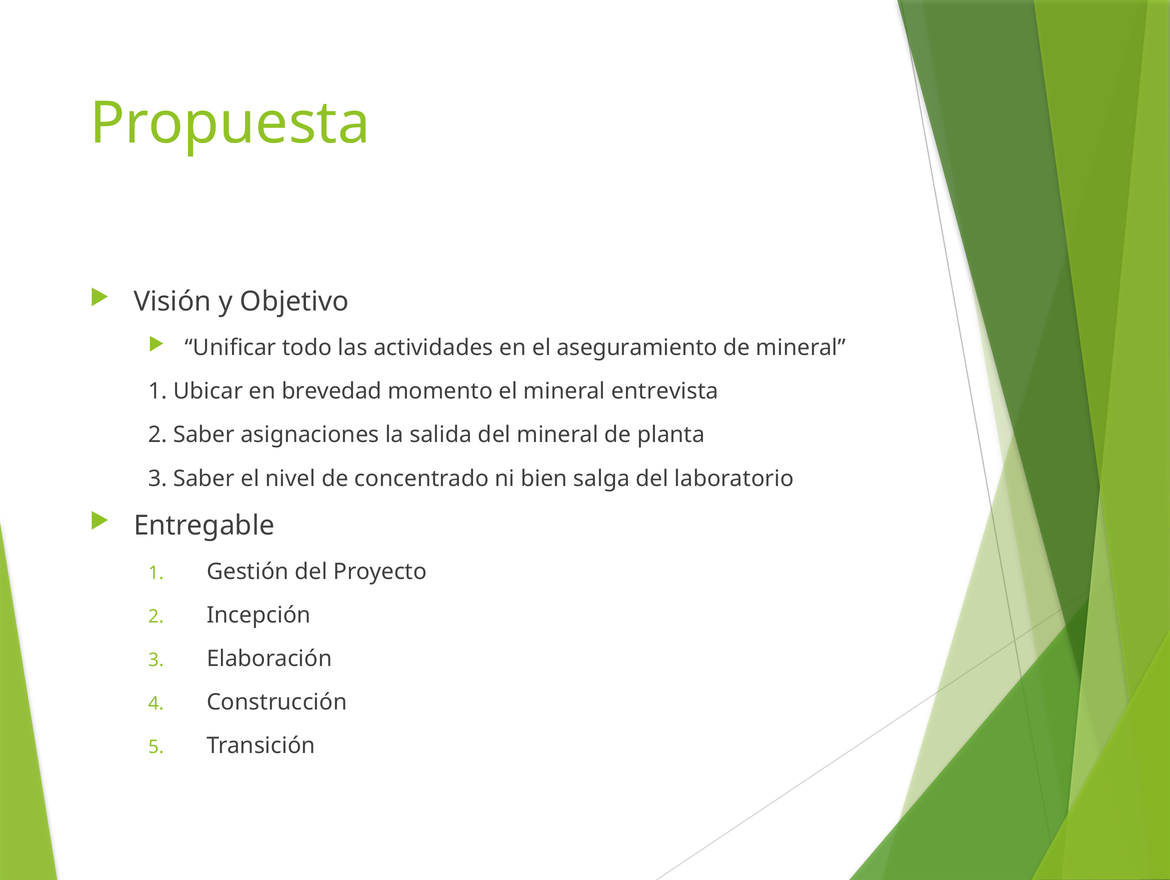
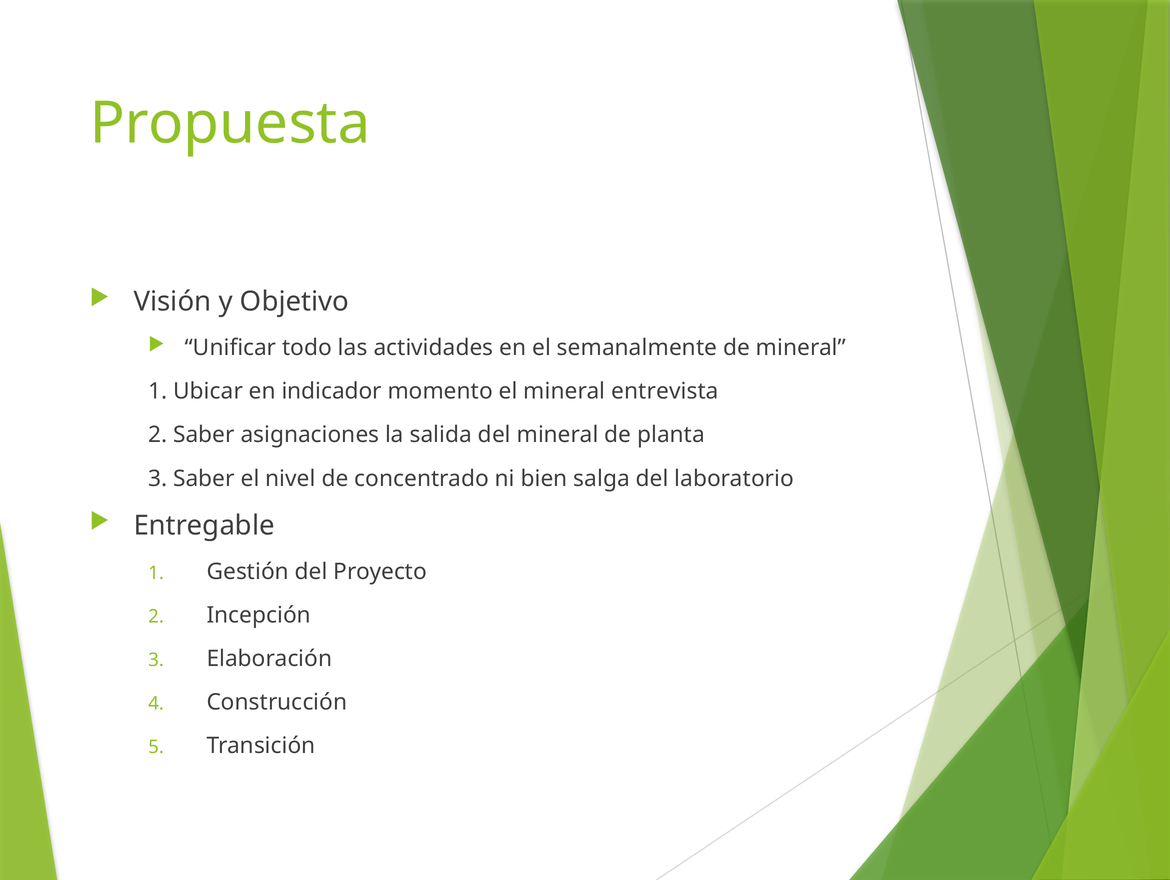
aseguramiento: aseguramiento -> semanalmente (637, 348)
brevedad: brevedad -> indicador (332, 391)
